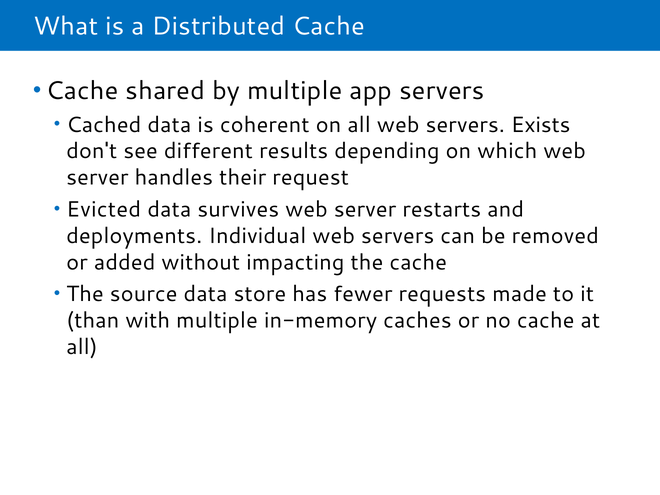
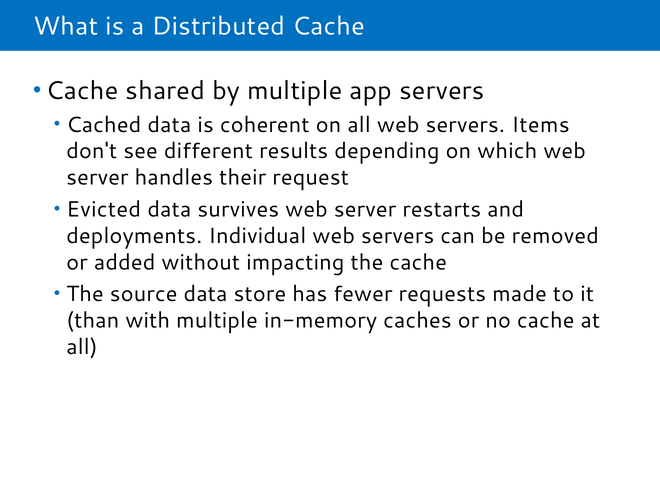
Exists: Exists -> Items (540, 125)
